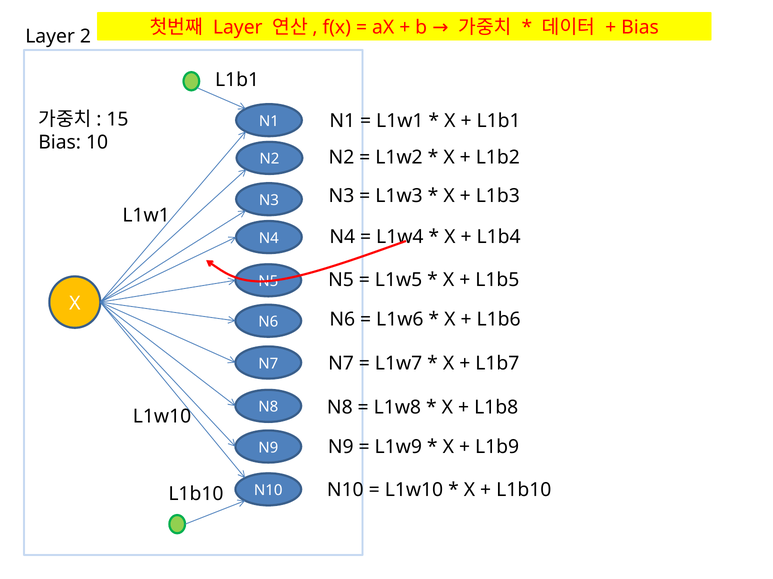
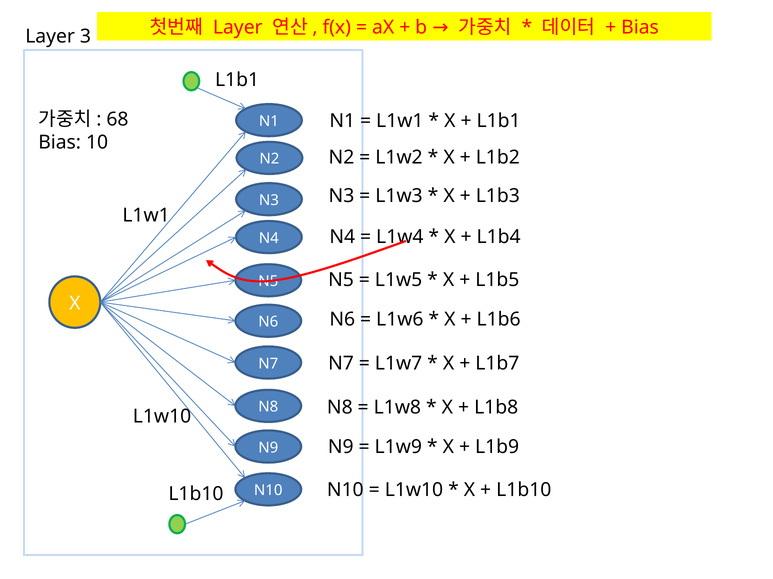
2: 2 -> 3 (85, 37)
15: 15 -> 68 (117, 119)
